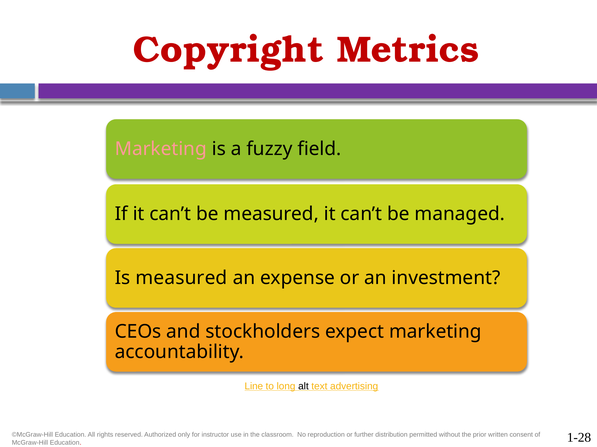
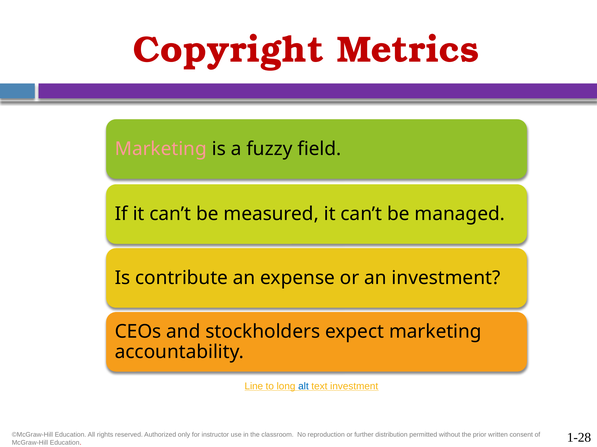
measured: measured -> contribute (182, 278)
alt colour: black -> blue (303, 387)
text advertising: advertising -> investment (354, 387)
